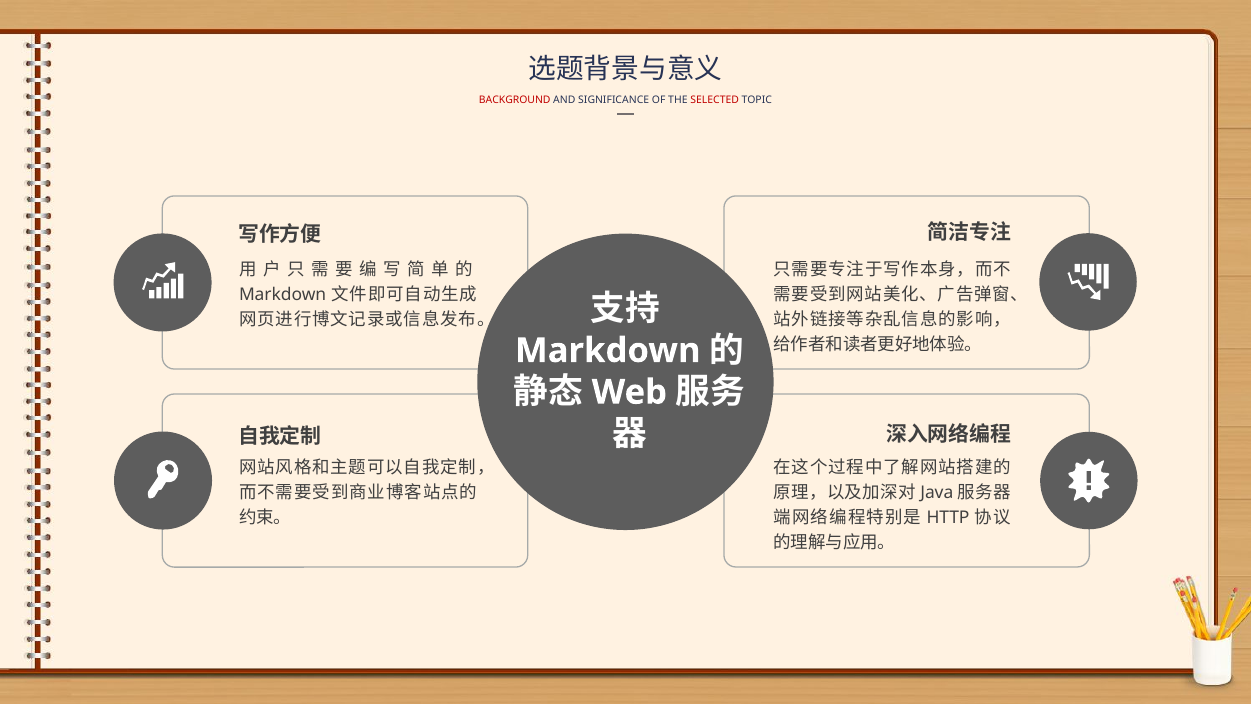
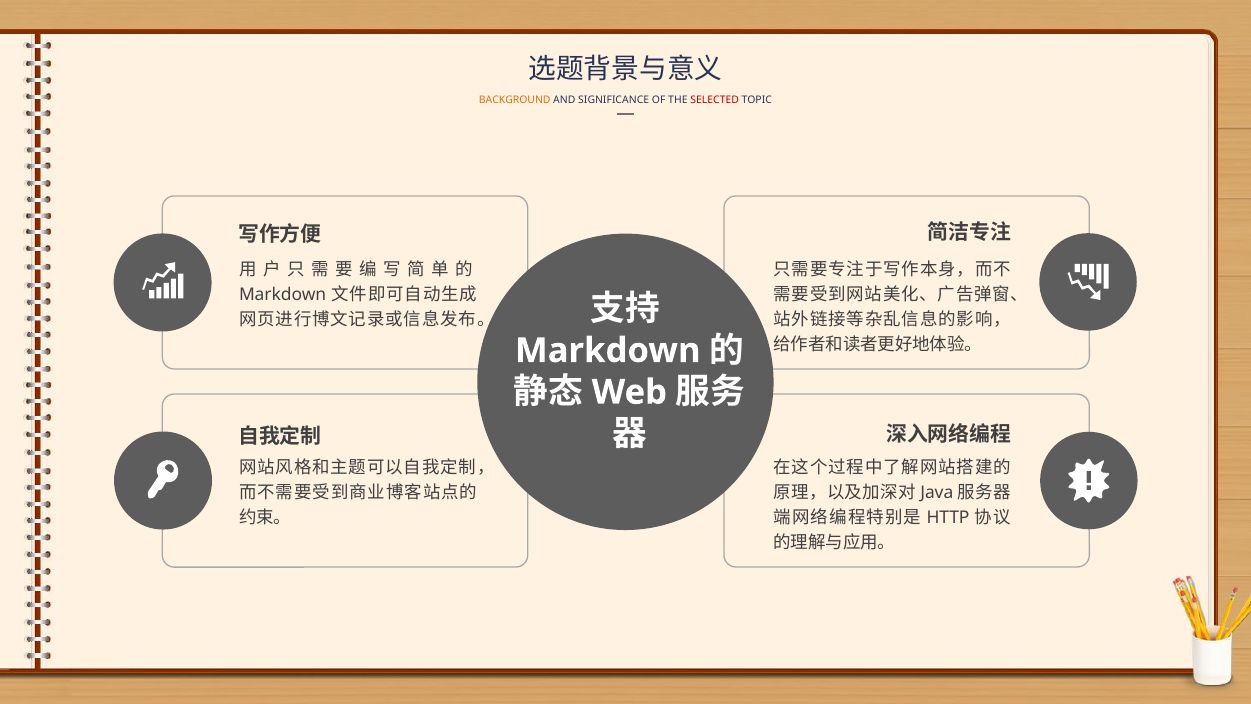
BACKGROUND colour: red -> orange (515, 100)
